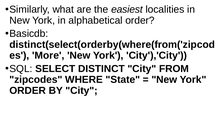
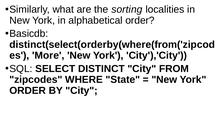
easiest: easiest -> sorting (127, 10)
